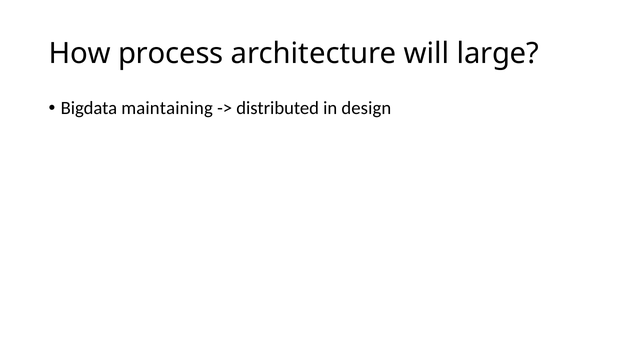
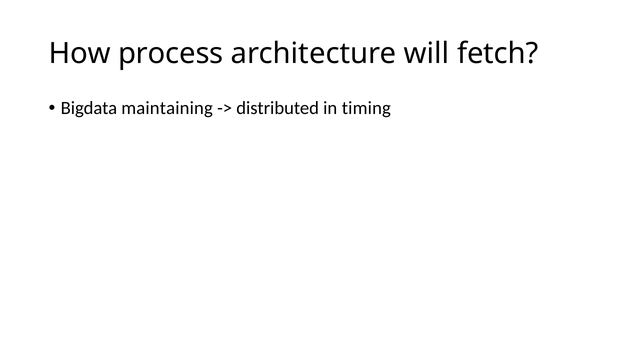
large: large -> fetch (498, 54)
design: design -> timing (366, 108)
